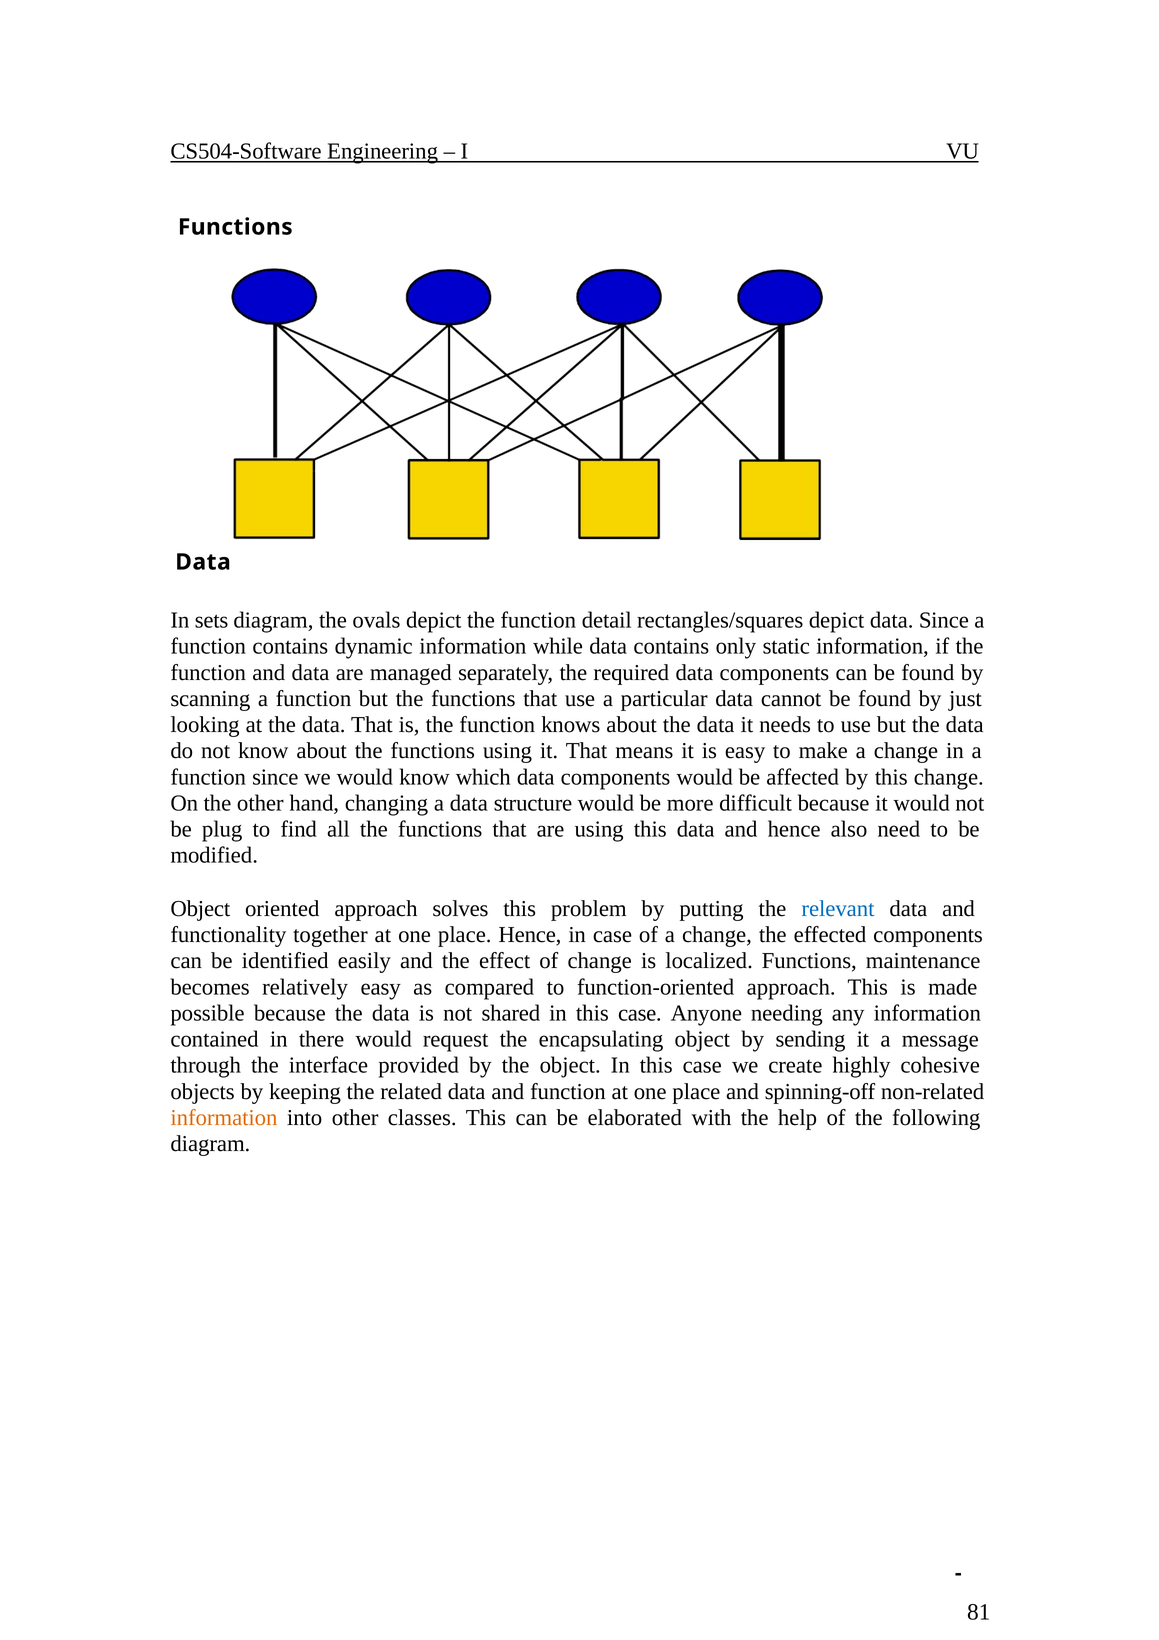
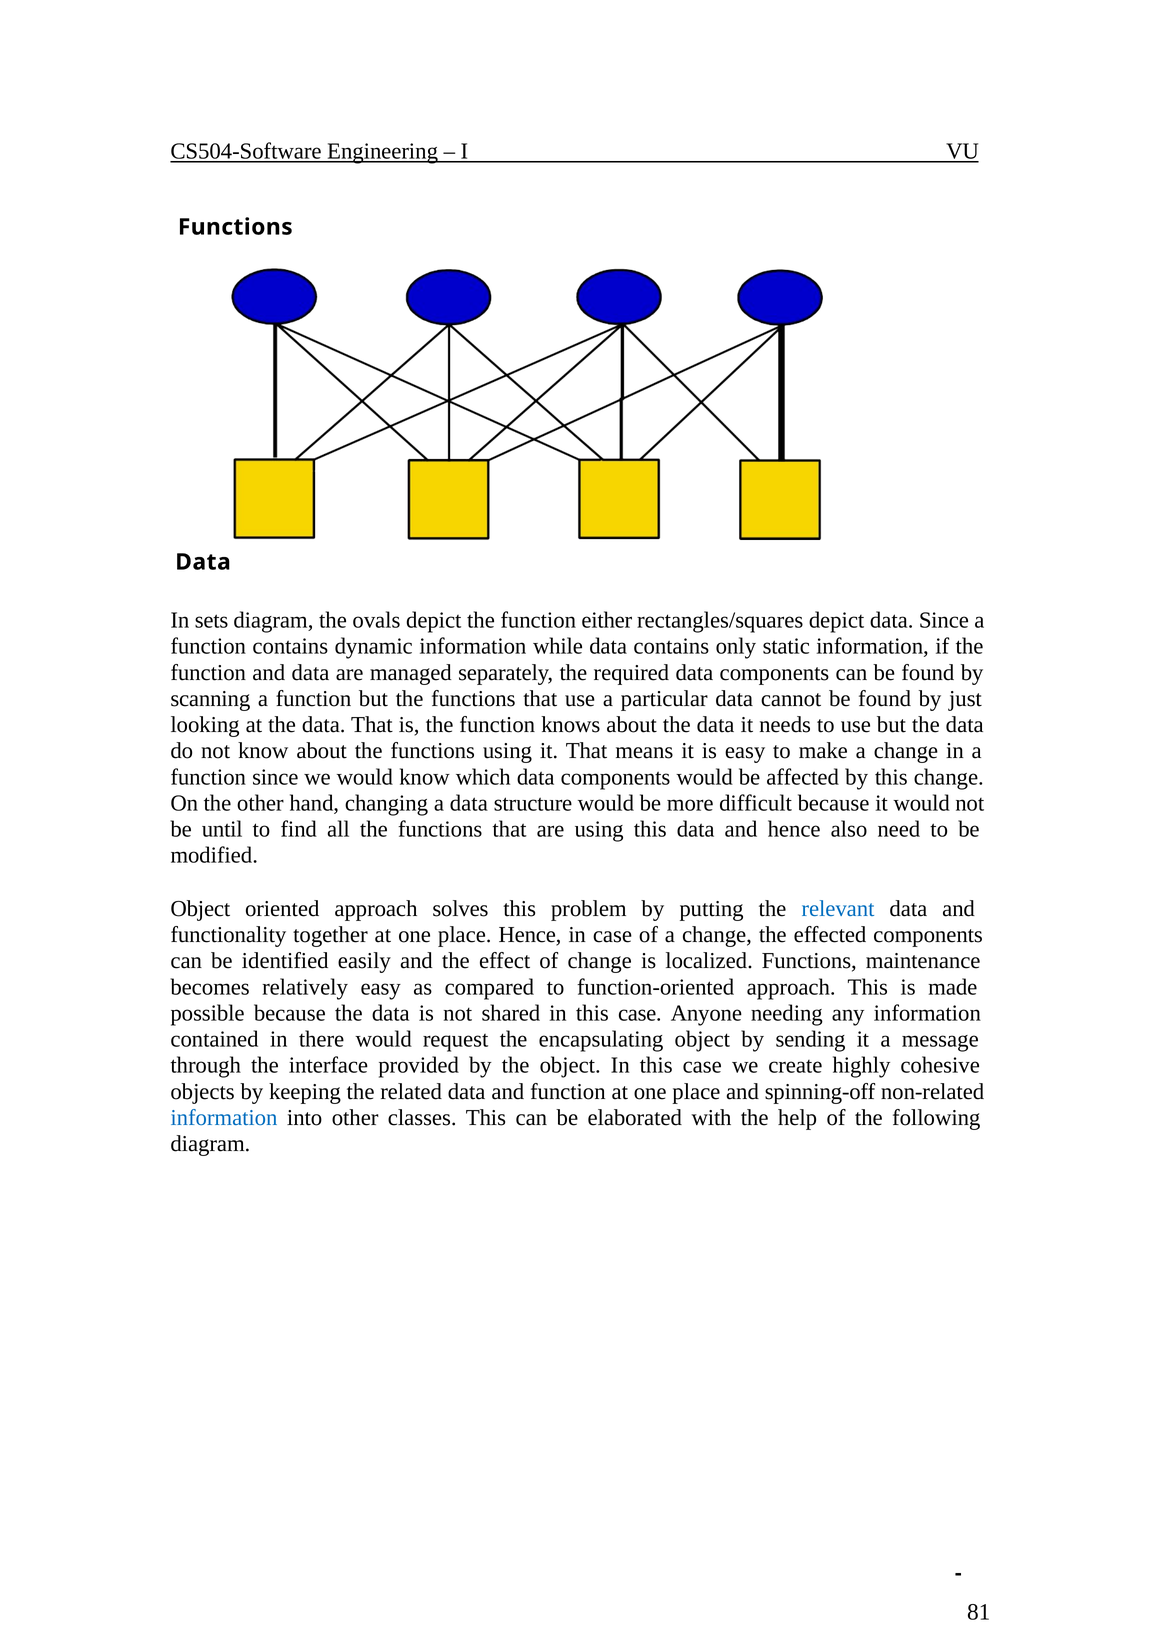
detail: detail -> either (607, 620)
plug: plug -> until (222, 829)
information colour: orange -> blue (224, 1118)
